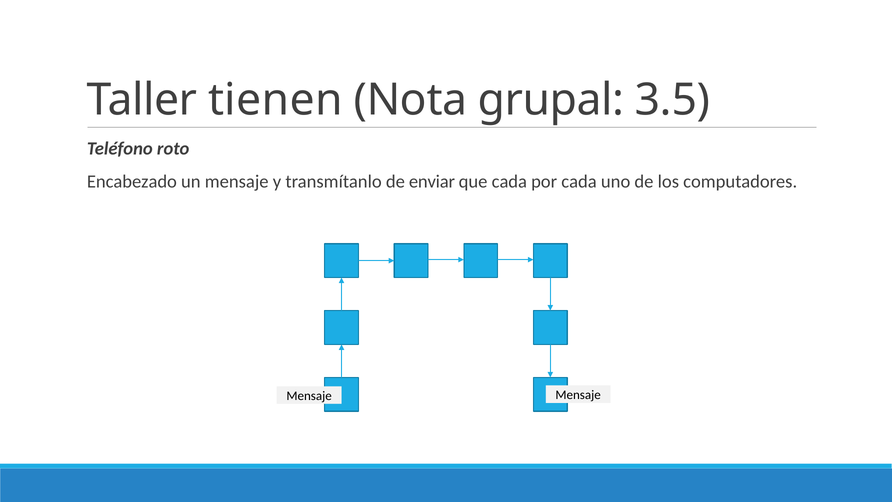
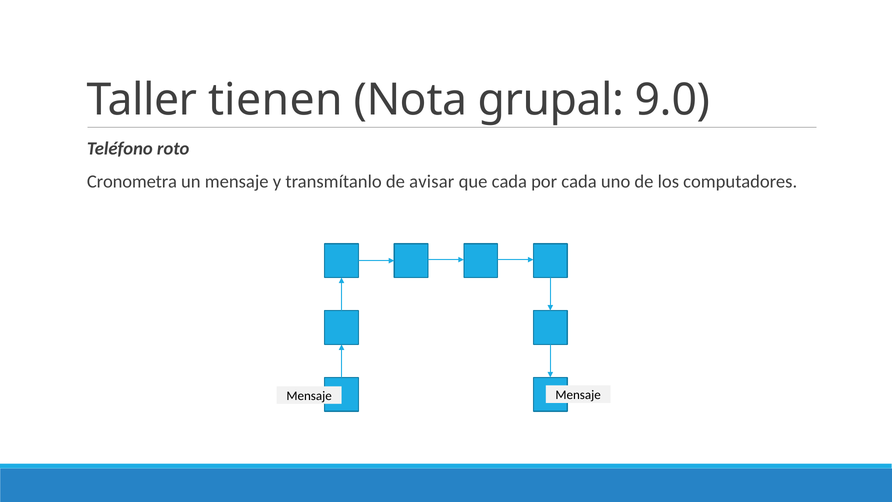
3.5: 3.5 -> 9.0 (672, 100)
Encabezado: Encabezado -> Cronometra (132, 181)
enviar: enviar -> avisar (432, 181)
